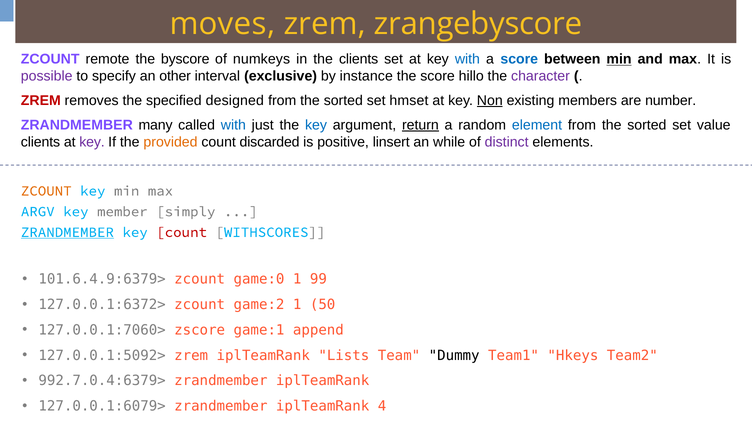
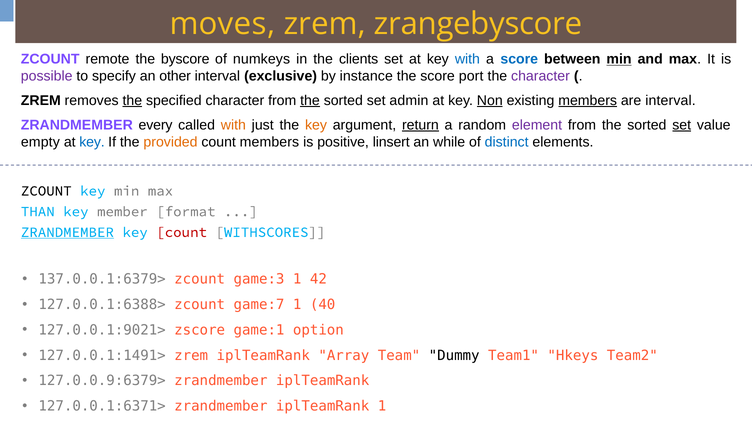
hillo: hillo -> port (471, 76)
ZREM colour: red -> black (41, 101)
the underline: none -> present (132, 101)
specified designed: designed -> character (235, 101)
the underline: none -> present (310, 101)
hmset: hmset -> admin (409, 101)
members underline: none -> present (588, 101)
are number: number -> interval (671, 101)
many: many -> every (156, 125)
with colour: blue -> orange (233, 125)
key colour: blue -> orange (316, 125)
element colour: blue -> purple (537, 125)
set underline: none -> present (682, 125)
clients: clients -> empty (40, 142)
key colour: purple -> blue (92, 142)
count discarded: discarded -> members (269, 142)
distinct colour: purple -> blue (507, 142)
ZCOUNT colour: orange -> black (46, 191)
ARGV: ARGV -> THAN (38, 212)
simply: simply -> format (186, 212)
101.6.4.9:6379>: 101.6.4.9:6379> -> 137.0.0.1:6379> (102, 279)
game:0: game:0 -> game:3 (259, 279)
99: 99 -> 42 (318, 279)
127.0.0.1:6372>: 127.0.0.1:6372> -> 127.0.0.1:6388> (102, 305)
game:2: game:2 -> game:7 (259, 305)
50: 50 -> 40 (323, 305)
127.0.0.1:7060>: 127.0.0.1:7060> -> 127.0.0.1:9021> (102, 330)
append: append -> option (318, 330)
127.0.0.1:5092>: 127.0.0.1:5092> -> 127.0.0.1:1491> (102, 355)
Lists: Lists -> Array (344, 355)
992.7.0.4:6379>: 992.7.0.4:6379> -> 127.0.0.9:6379> (102, 381)
127.0.0.1:6079>: 127.0.0.1:6079> -> 127.0.0.1:6371> (102, 406)
iplTeamRank 4: 4 -> 1 (382, 406)
